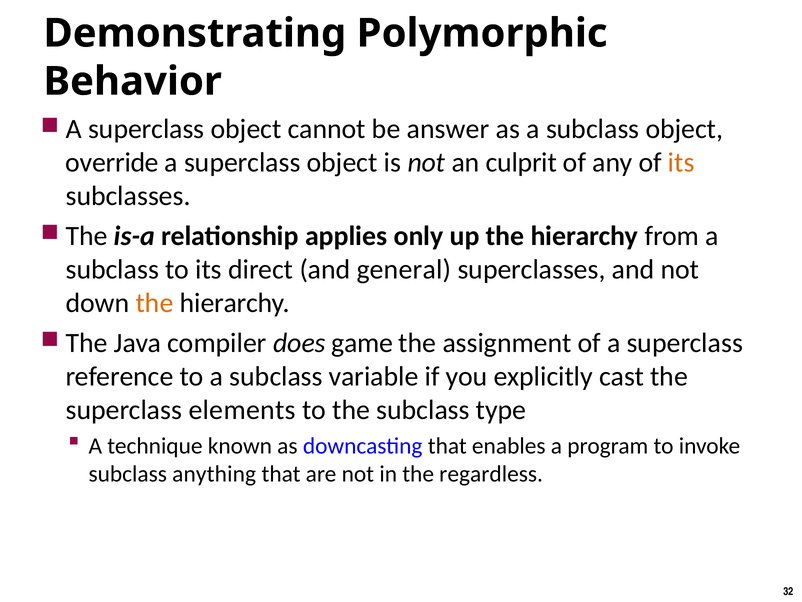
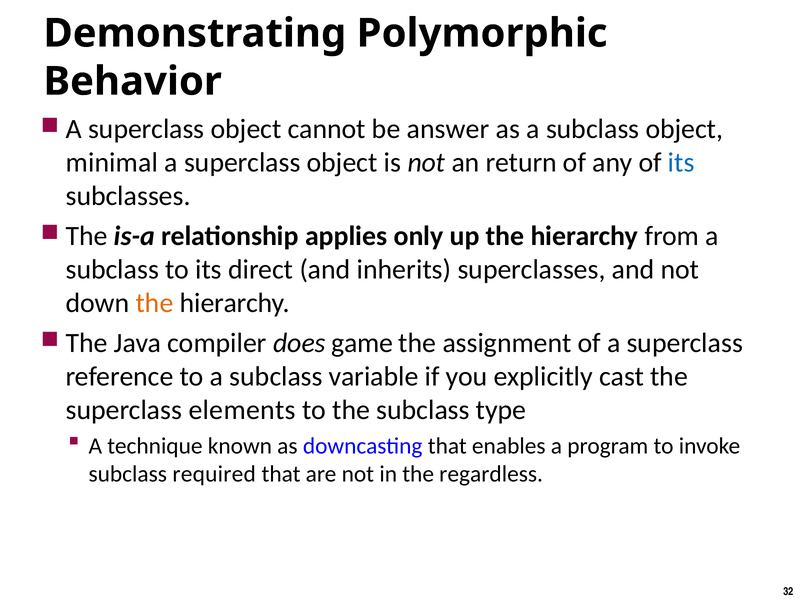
override: override -> minimal (112, 162)
culprit: culprit -> return (521, 162)
its colour: orange -> blue (681, 162)
general: general -> inherits (404, 269)
anything: anything -> required (214, 474)
